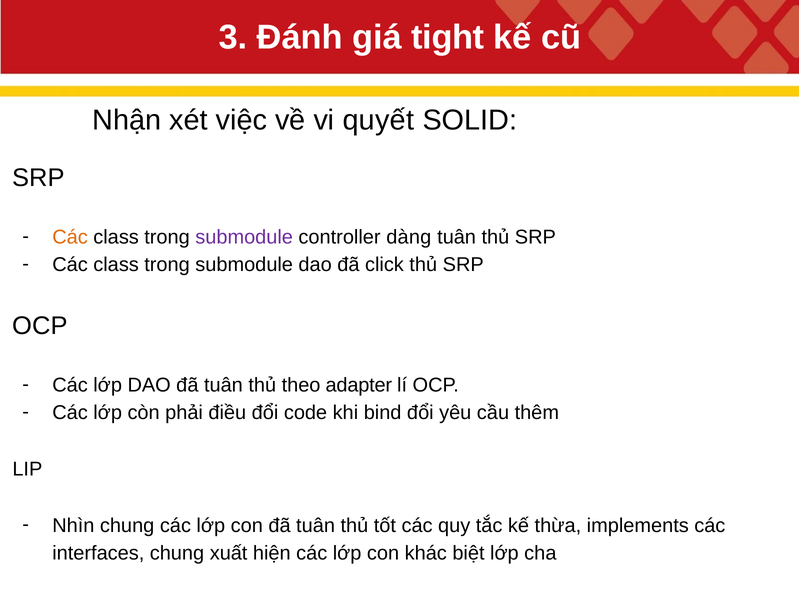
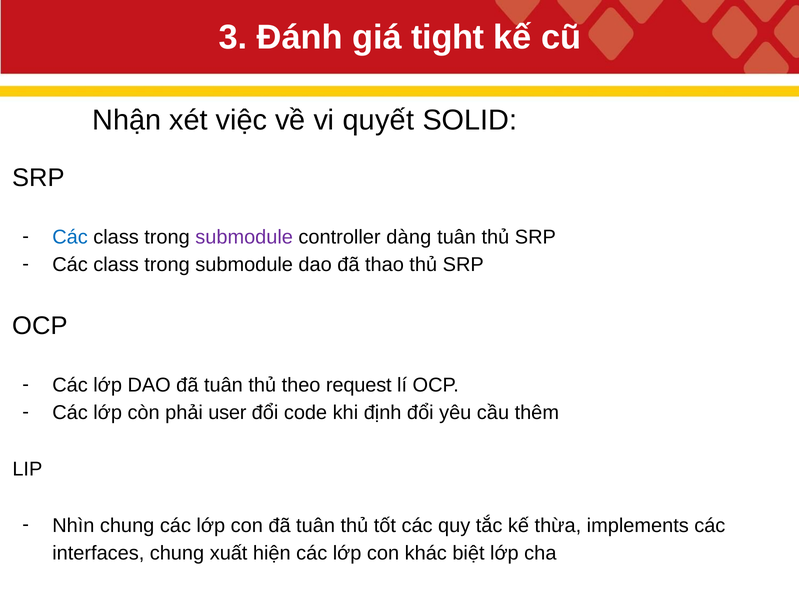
Các colour: orange -> blue (70, 237)
click: click -> thao (384, 265)
adapter: adapter -> request (359, 385)
điều: điều -> user (227, 413)
bind: bind -> định (383, 413)
